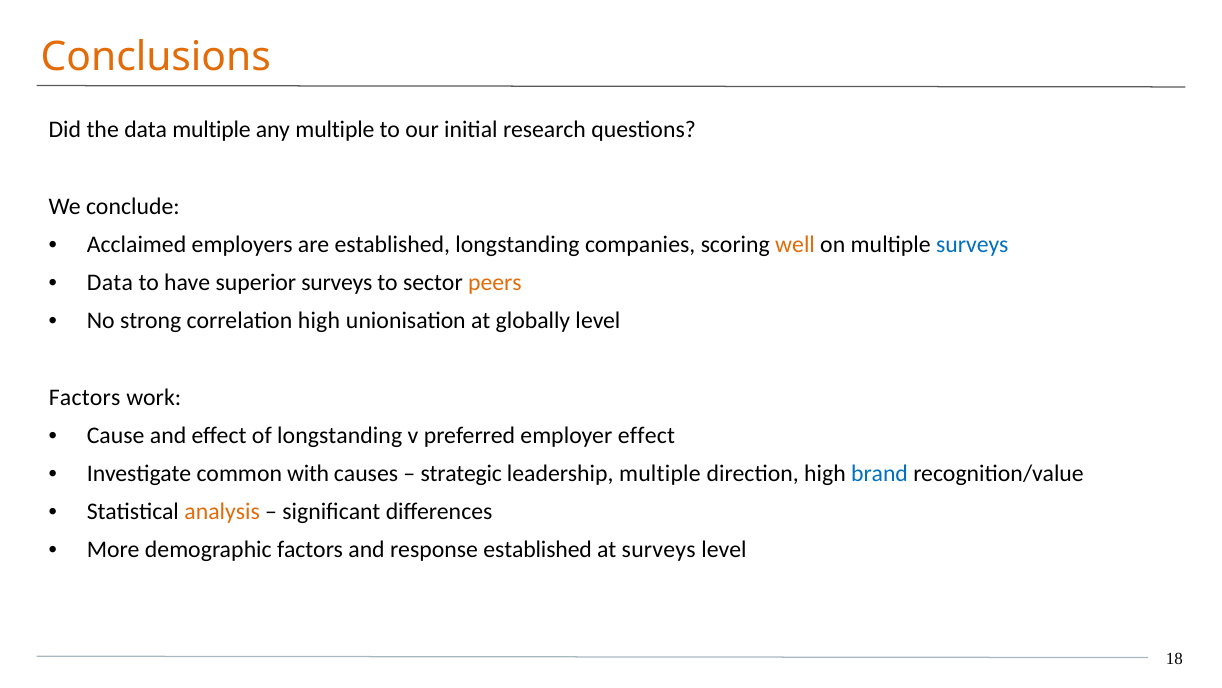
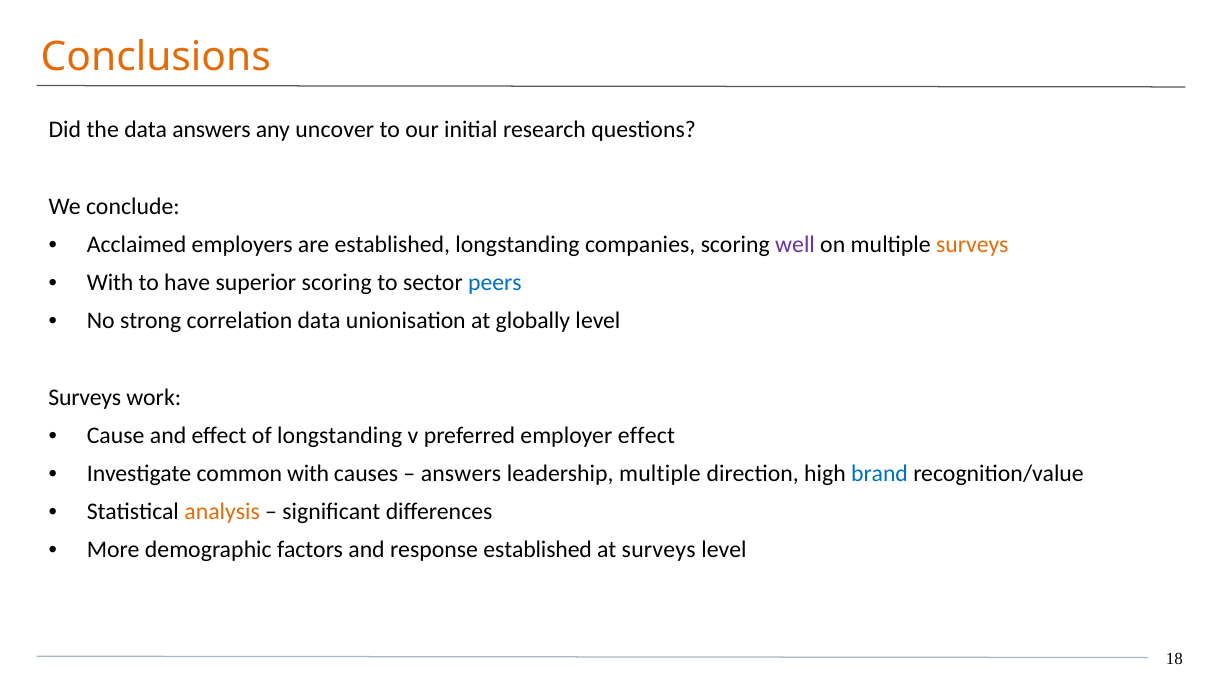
data multiple: multiple -> answers (211, 130)
any multiple: multiple -> uncover (335, 130)
well colour: orange -> purple (795, 244)
surveys colour: blue -> orange (972, 244)
Data: Data -> With (110, 283)
superior surveys: surveys -> scoring (337, 283)
peers colour: orange -> blue (495, 283)
correlation high: high -> data (319, 321)
Factors: Factors -> Surveys (85, 397)
strategic: strategic -> answers (461, 473)
